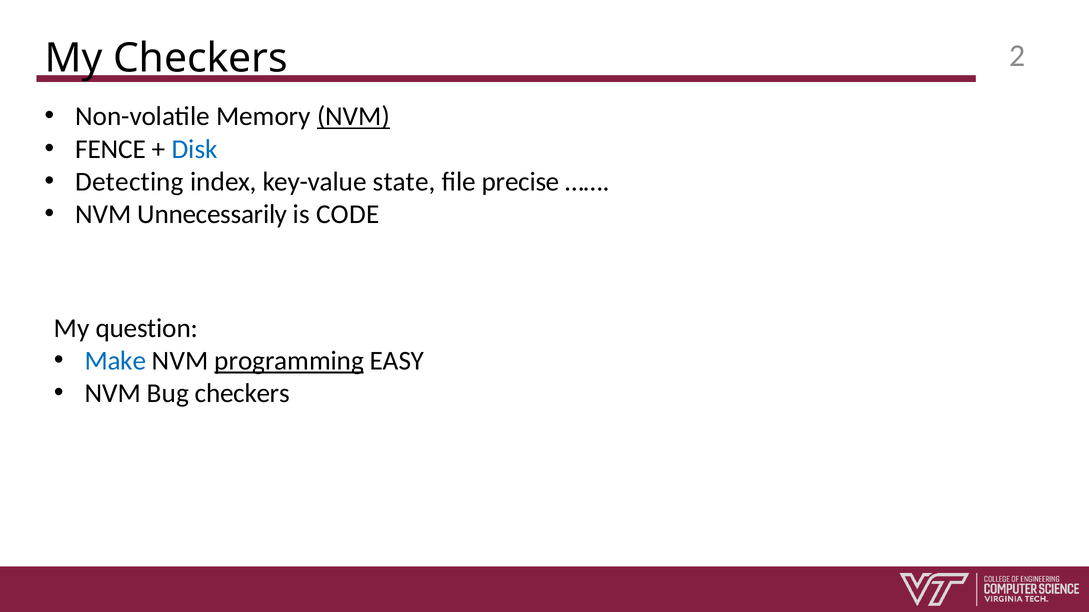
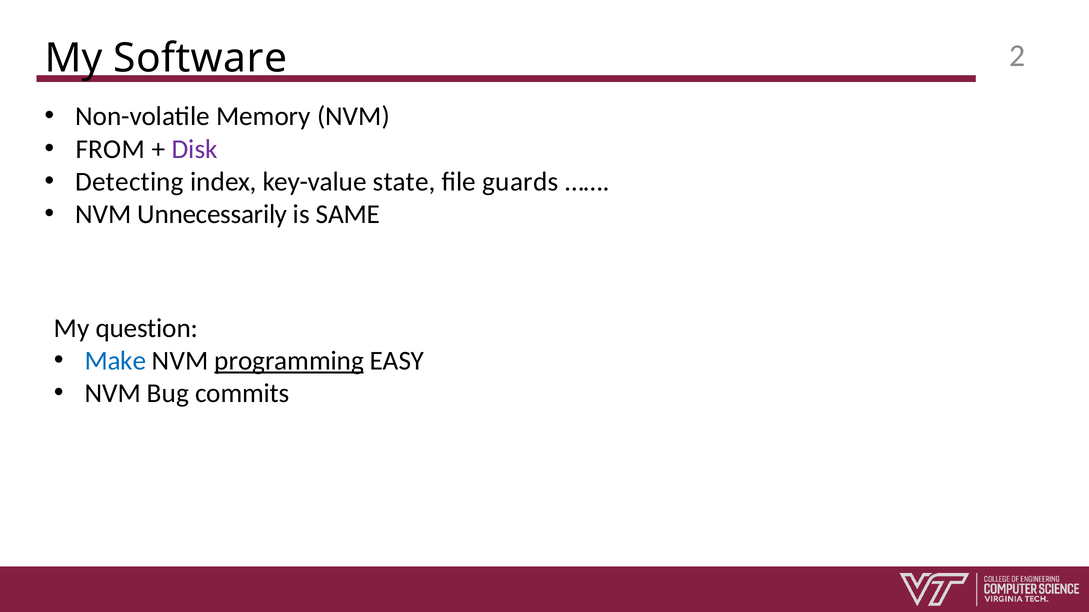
My Checkers: Checkers -> Software (200, 58)
NVM underline: present -> none (353, 117)
FENCE: FENCE -> FROM (110, 149)
Disk colour: blue -> purple (195, 149)
precise: precise -> guards (520, 182)
CODE: CODE -> SAME (348, 215)
Bug checkers: checkers -> commits (242, 394)
